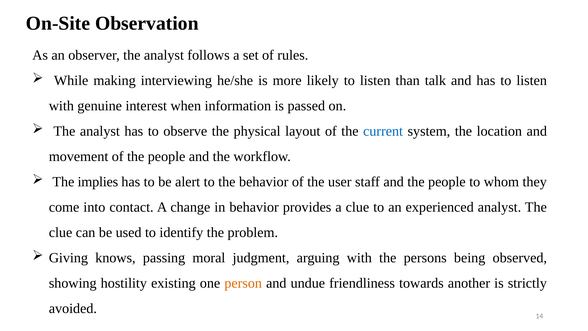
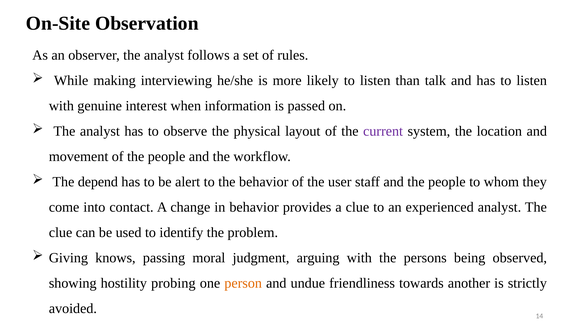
current colour: blue -> purple (383, 131)
implies: implies -> depend (98, 182)
existing: existing -> probing (173, 283)
